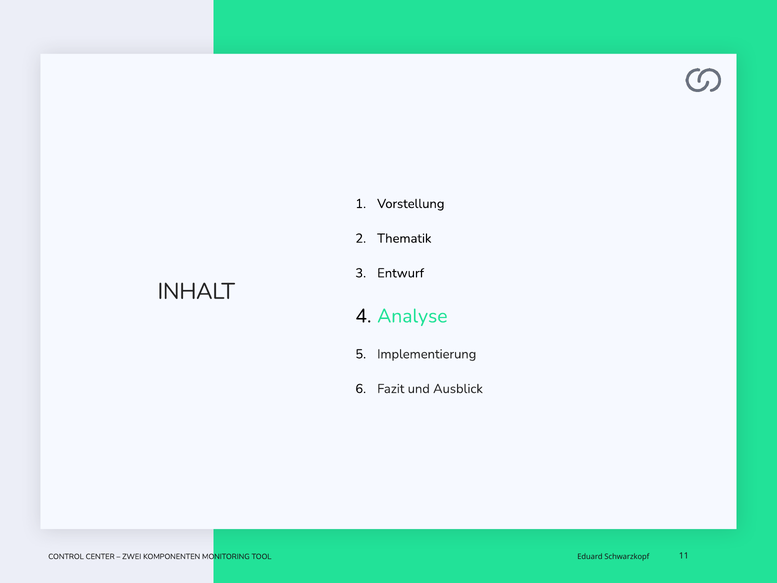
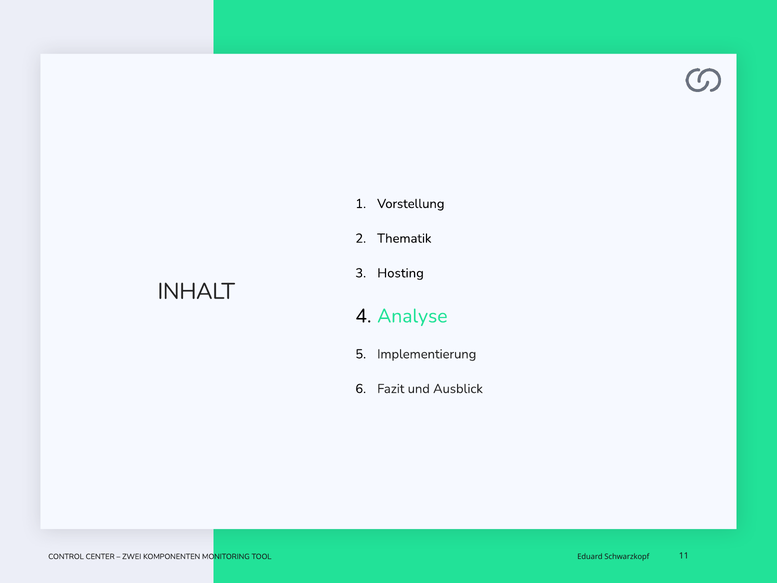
Entwurf: Entwurf -> Hosting (401, 273)
